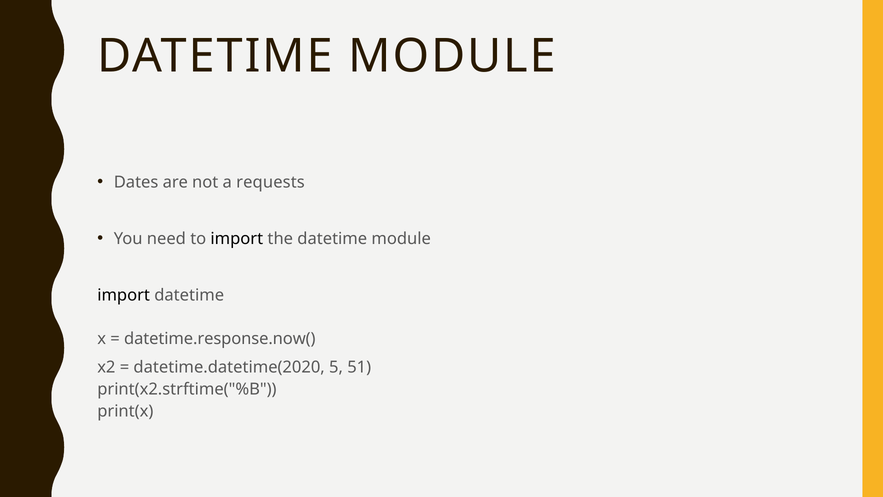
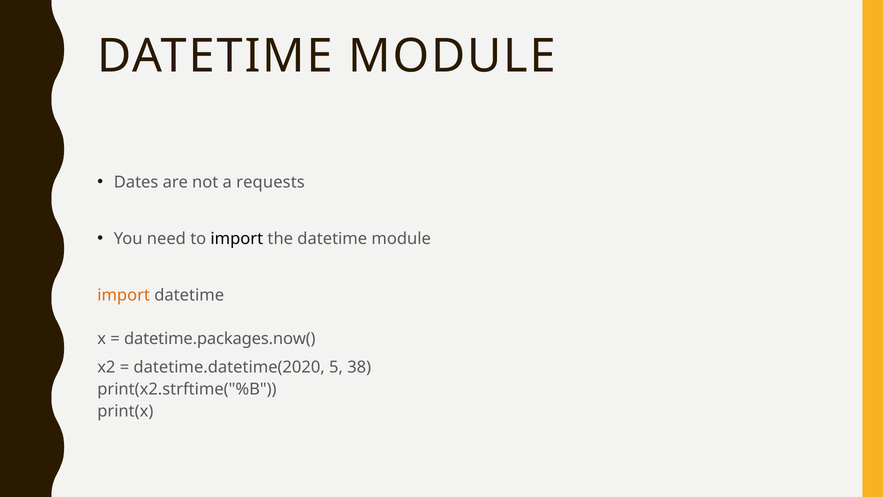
import colour: black -> orange (124, 295)
datetime.response.now(: datetime.response.now( -> datetime.packages.now( (220, 339)
51: 51 -> 38 (359, 367)
